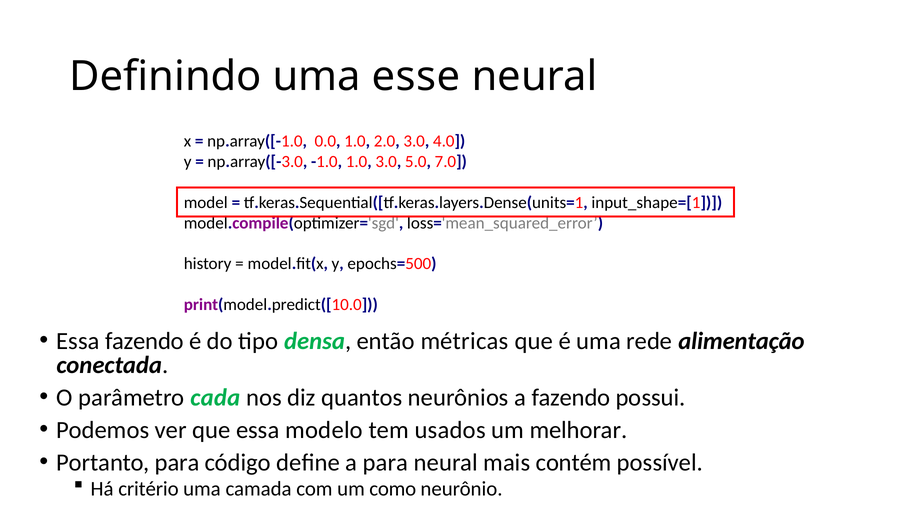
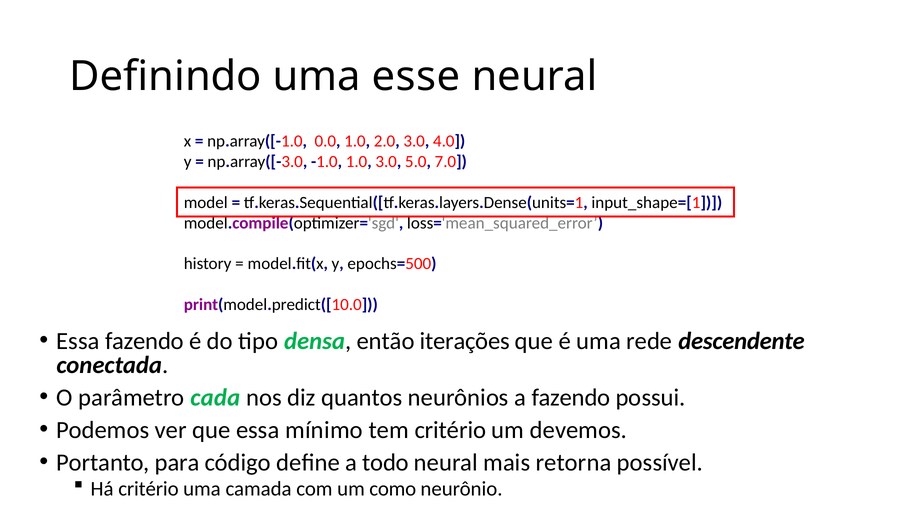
métricas: métricas -> iterações (465, 341)
alimentação: alimentação -> descendente (742, 341)
modelo: modelo -> mínimo (324, 430)
tem usados: usados -> critério (450, 430)
melhorar: melhorar -> devemos (578, 430)
a para: para -> todo (386, 463)
contém: contém -> retorna (574, 463)
